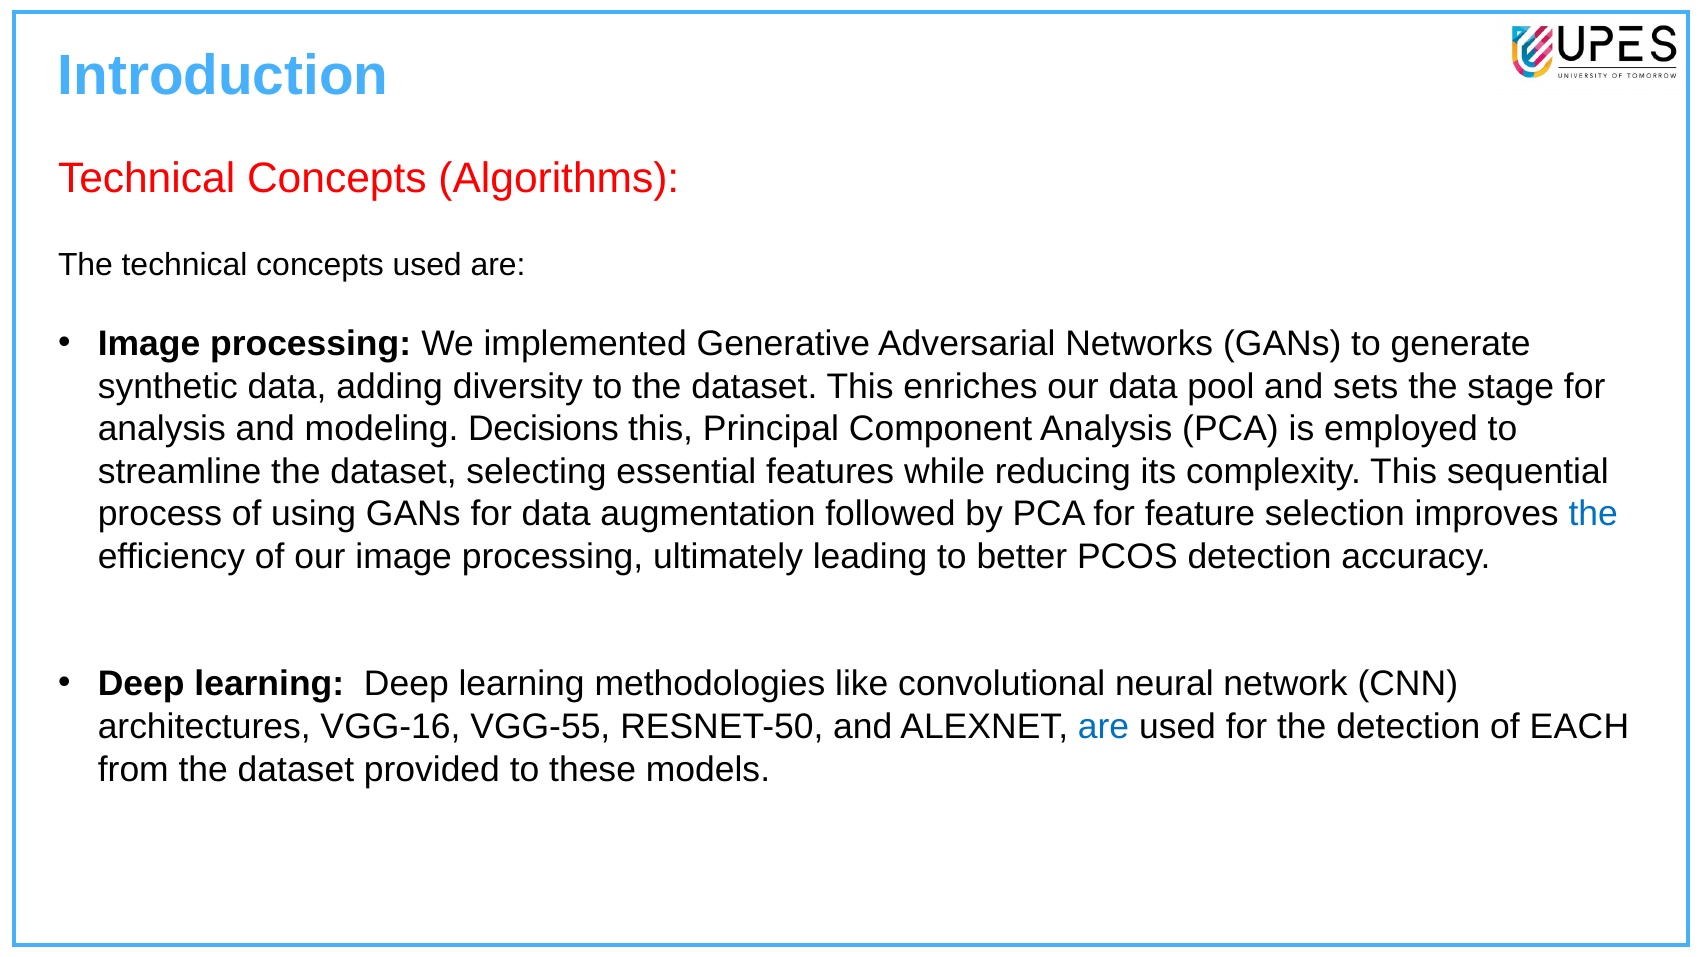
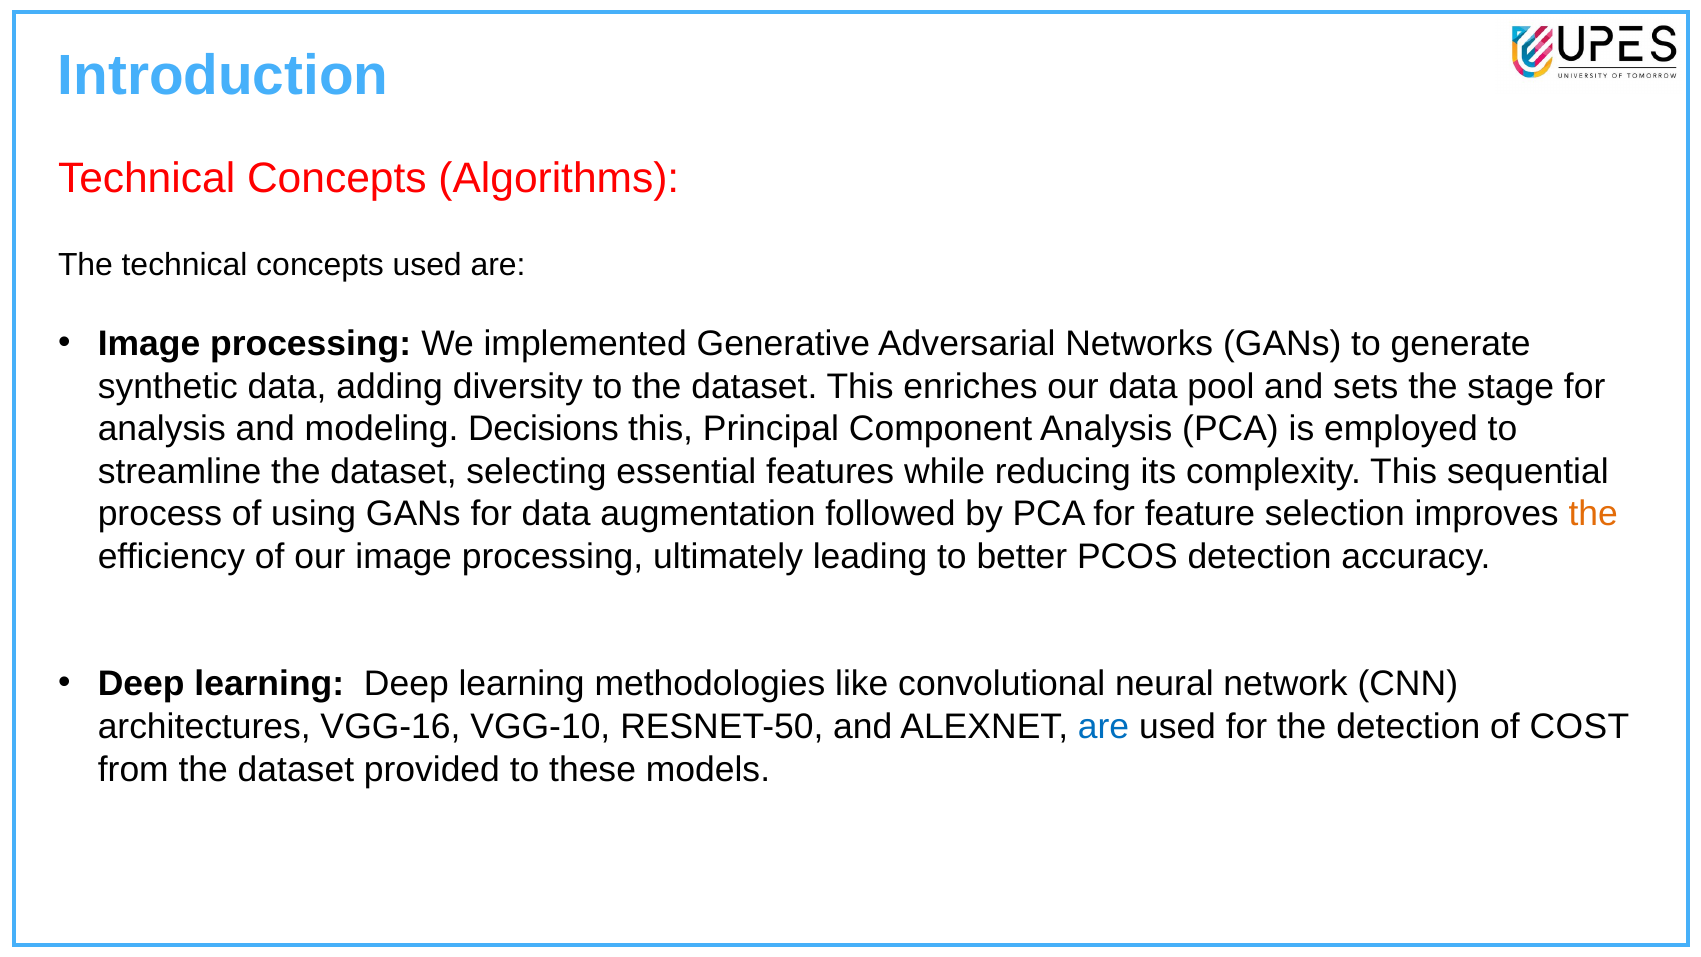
the colour: blue -> orange (1593, 514)
VGG-55: VGG-55 -> VGG-10 (540, 727)
EACH: EACH -> COST (1579, 727)
